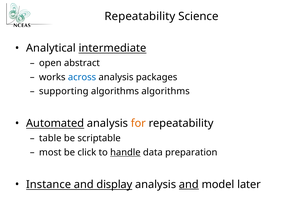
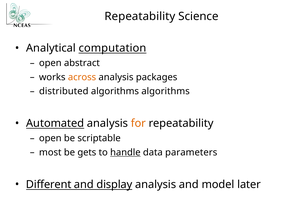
intermediate: intermediate -> computation (113, 48)
across colour: blue -> orange (82, 77)
supporting: supporting -> distributed (64, 91)
table: table -> open (50, 139)
click: click -> gets (87, 153)
preparation: preparation -> parameters (191, 153)
Instance: Instance -> Different (49, 185)
and underline: present -> none (189, 185)
